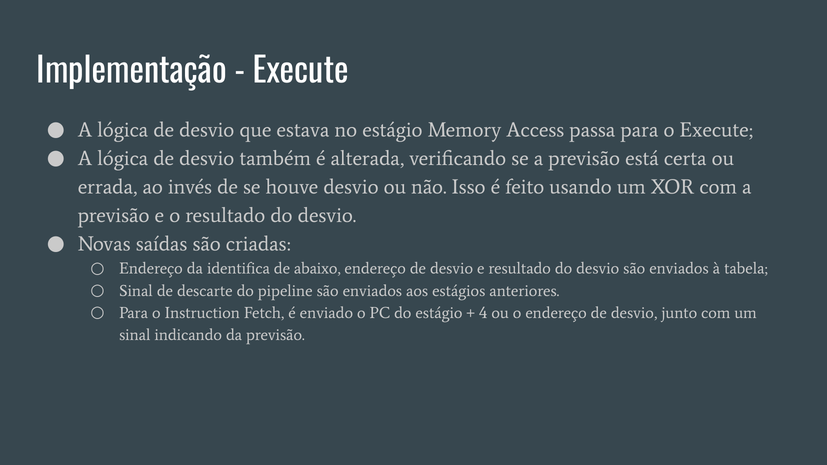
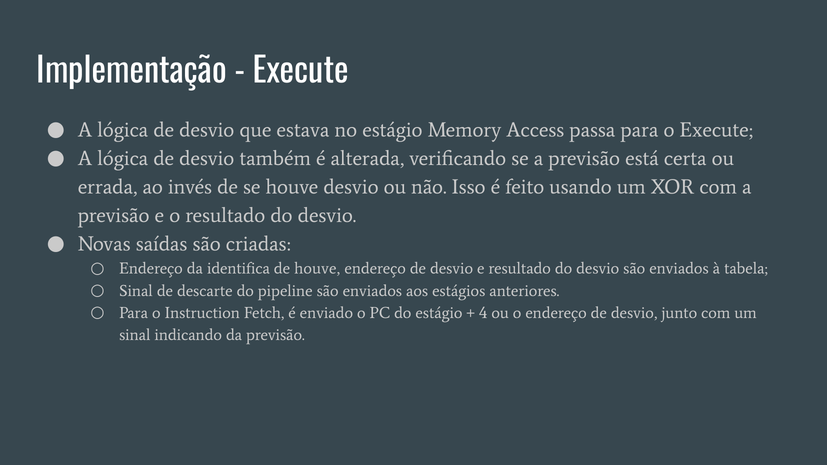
de abaixo: abaixo -> houve (317, 269)
